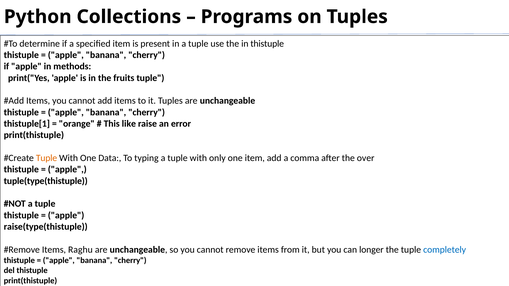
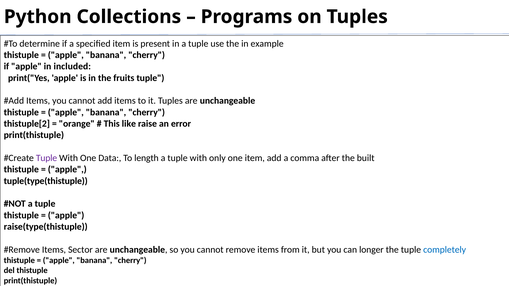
in thistuple: thistuple -> example (267, 44)
methods: methods -> included (72, 67)
thistuple[1: thistuple[1 -> thistuple[2 (27, 124)
Tuple colour: orange -> purple (47, 158)
typing: typing -> length (146, 158)
over: over -> built (366, 158)
Raghu: Raghu -> Sector (80, 250)
